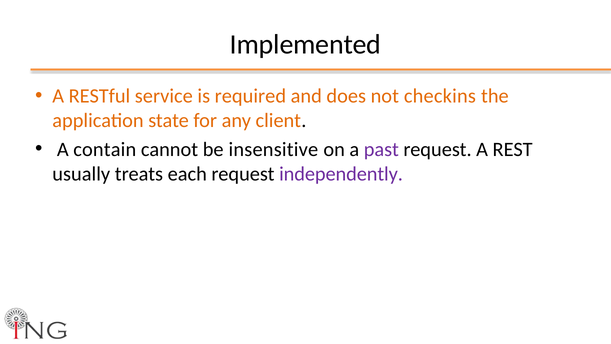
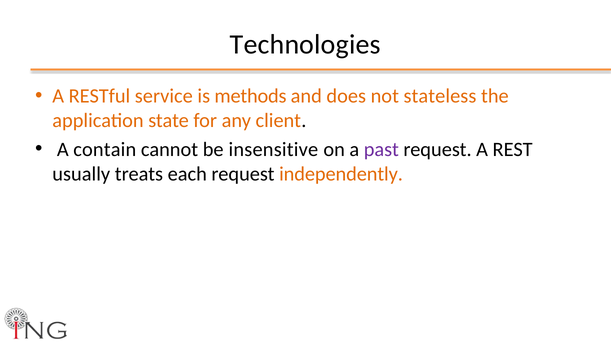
Implemented: Implemented -> Technologies (305, 44)
required: required -> methods (251, 96)
checkins: checkins -> stateless (440, 96)
independently colour: purple -> orange (341, 174)
